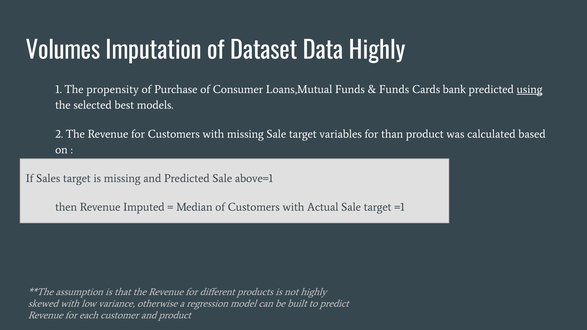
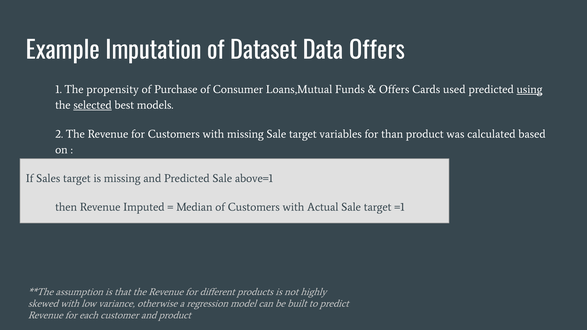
Volumes: Volumes -> Example (63, 51)
Data Highly: Highly -> Offers (377, 51)
Funds: Funds -> Offers (394, 90)
bank: bank -> used (454, 90)
selected underline: none -> present (93, 105)
